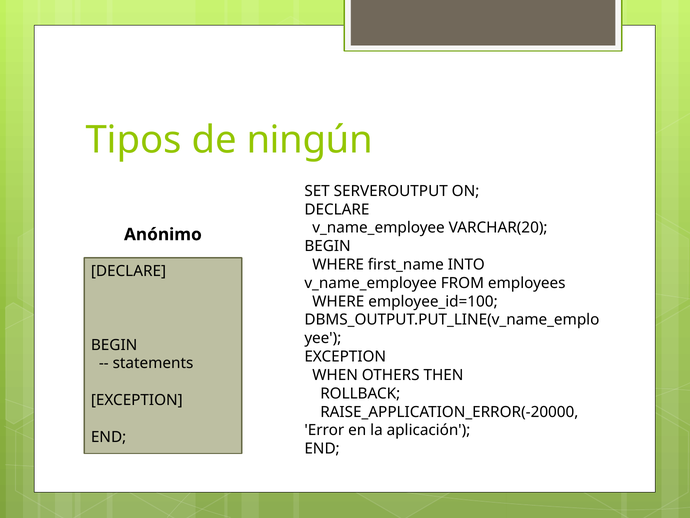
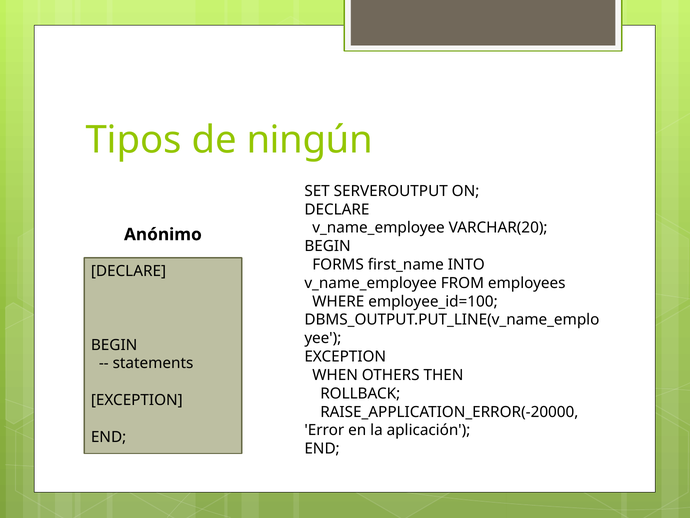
WHERE: WHERE -> FORMS (338, 264)
